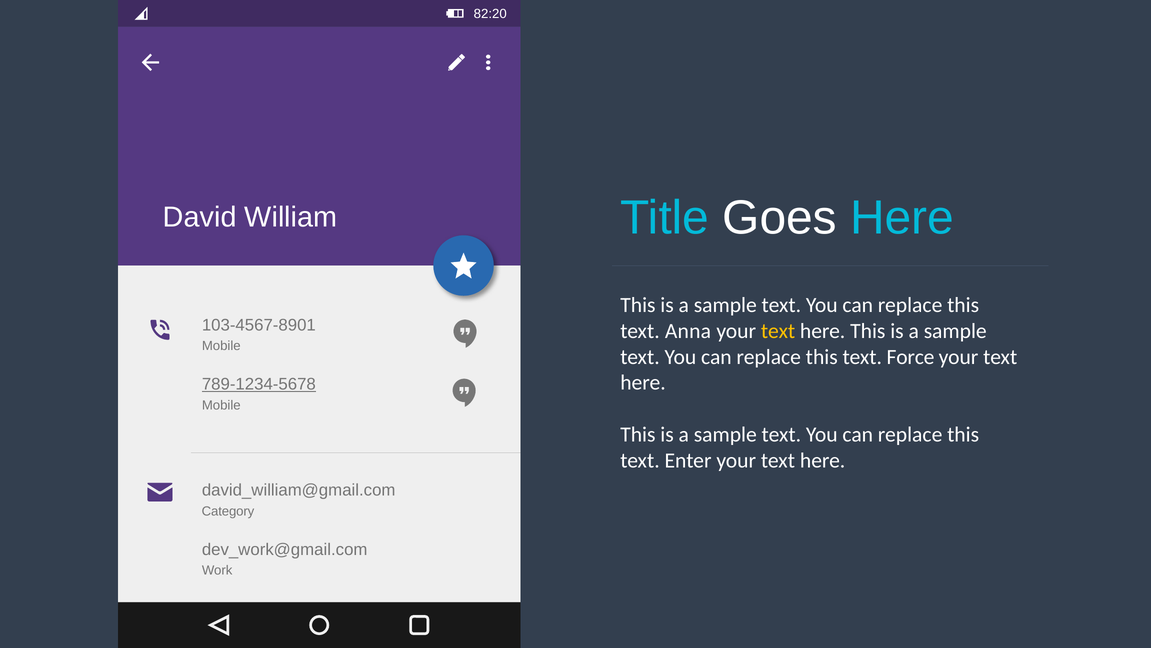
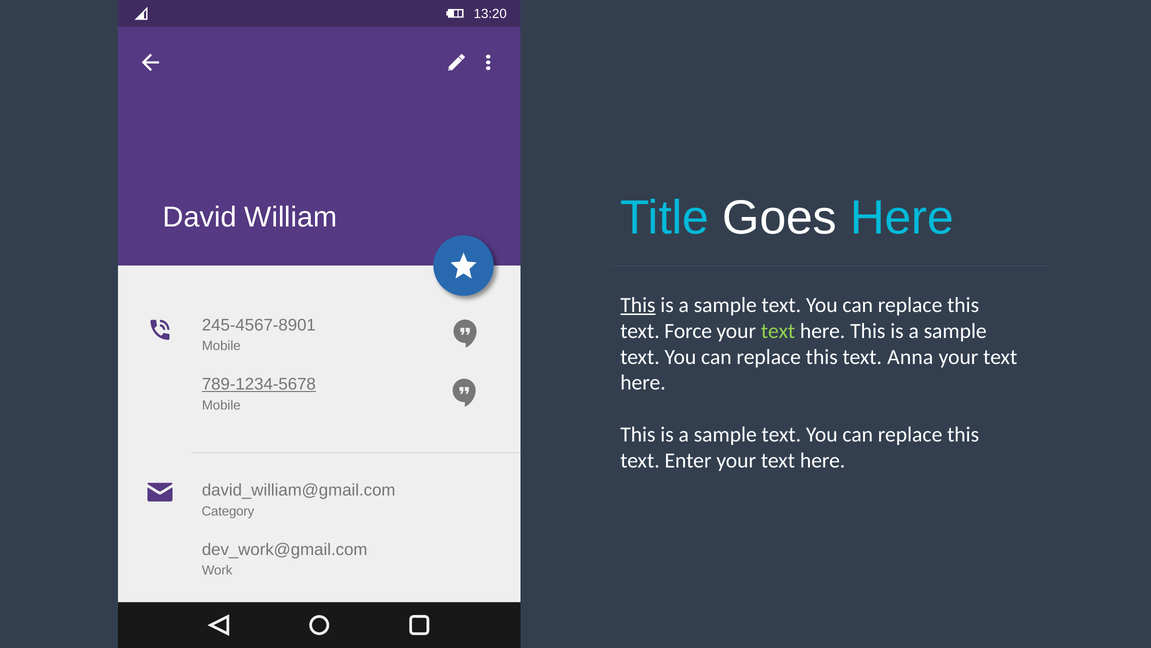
82:20: 82:20 -> 13:20 (490, 14)
This underline: none -> present (638, 305)
103-4567-8901: 103-4567-8901 -> 245-4567-8901 (259, 325)
Anna: Anna -> Force (688, 331)
text colour: yellow -> light green (778, 331)
Force: Force -> Anna (910, 357)
